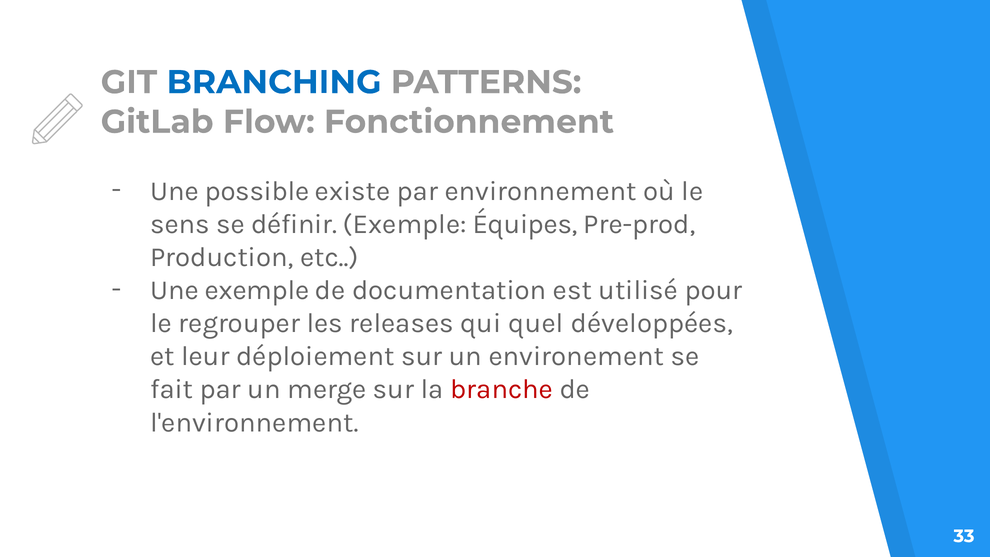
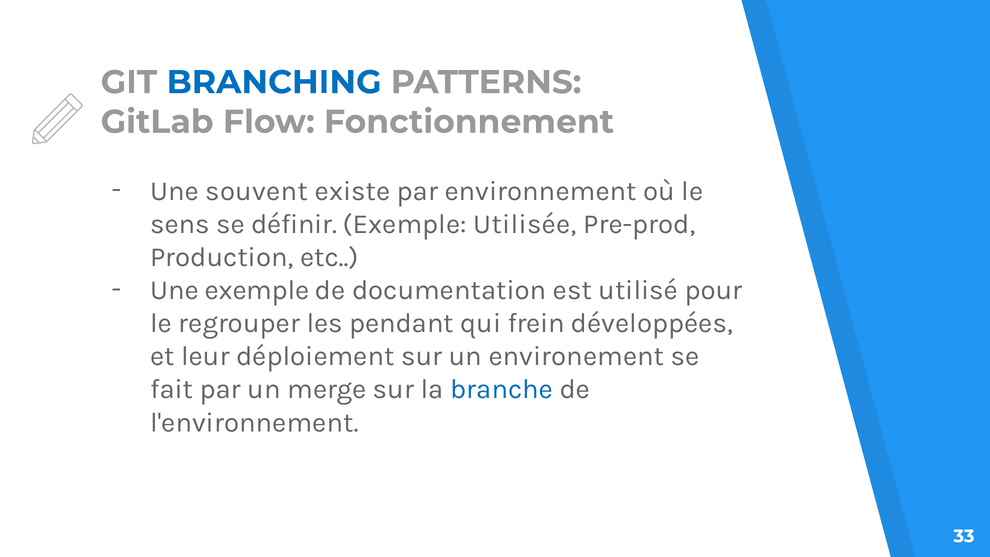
possible: possible -> souvent (257, 191)
Équipes: Équipes -> Utilisée (525, 224)
releases: releases -> pendant (402, 323)
quel: quel -> frein (536, 323)
branche colour: red -> blue (502, 389)
